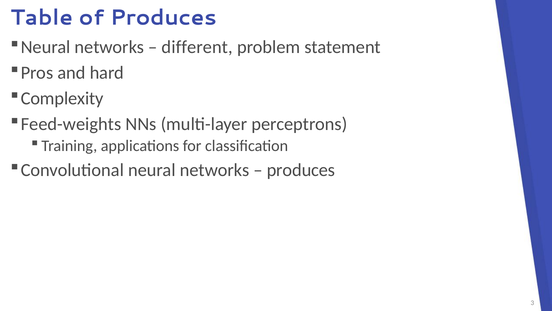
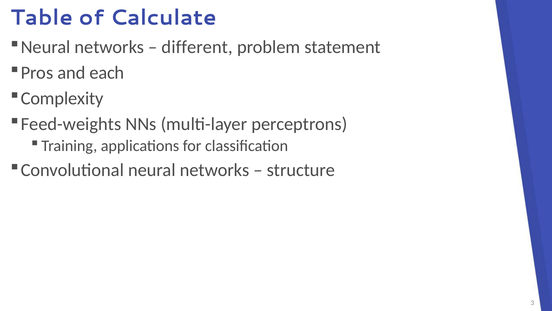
of Produces: Produces -> Calculate (163, 17)
hard: hard -> each (107, 73)
produces: produces -> structure (301, 170)
